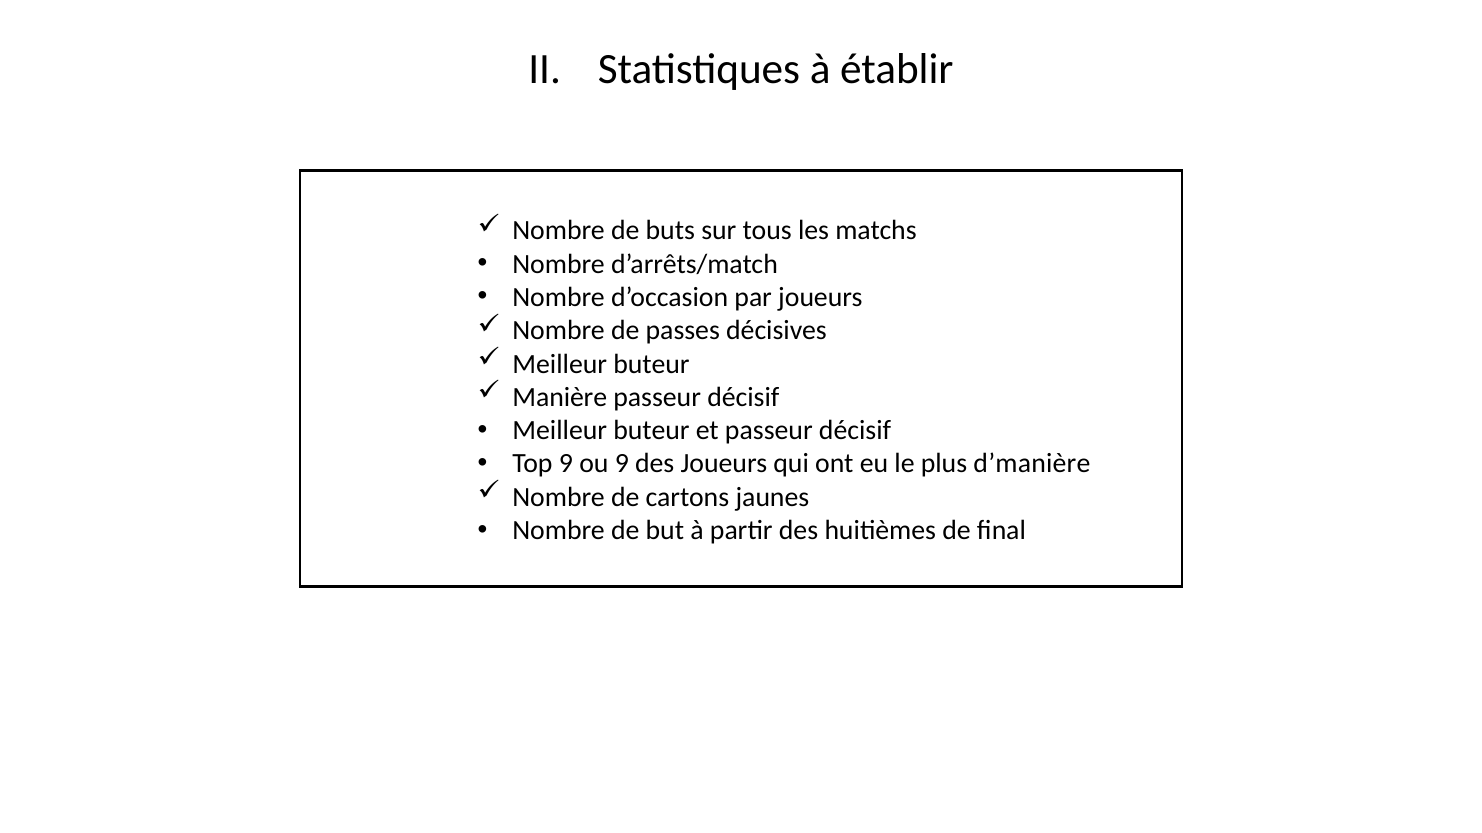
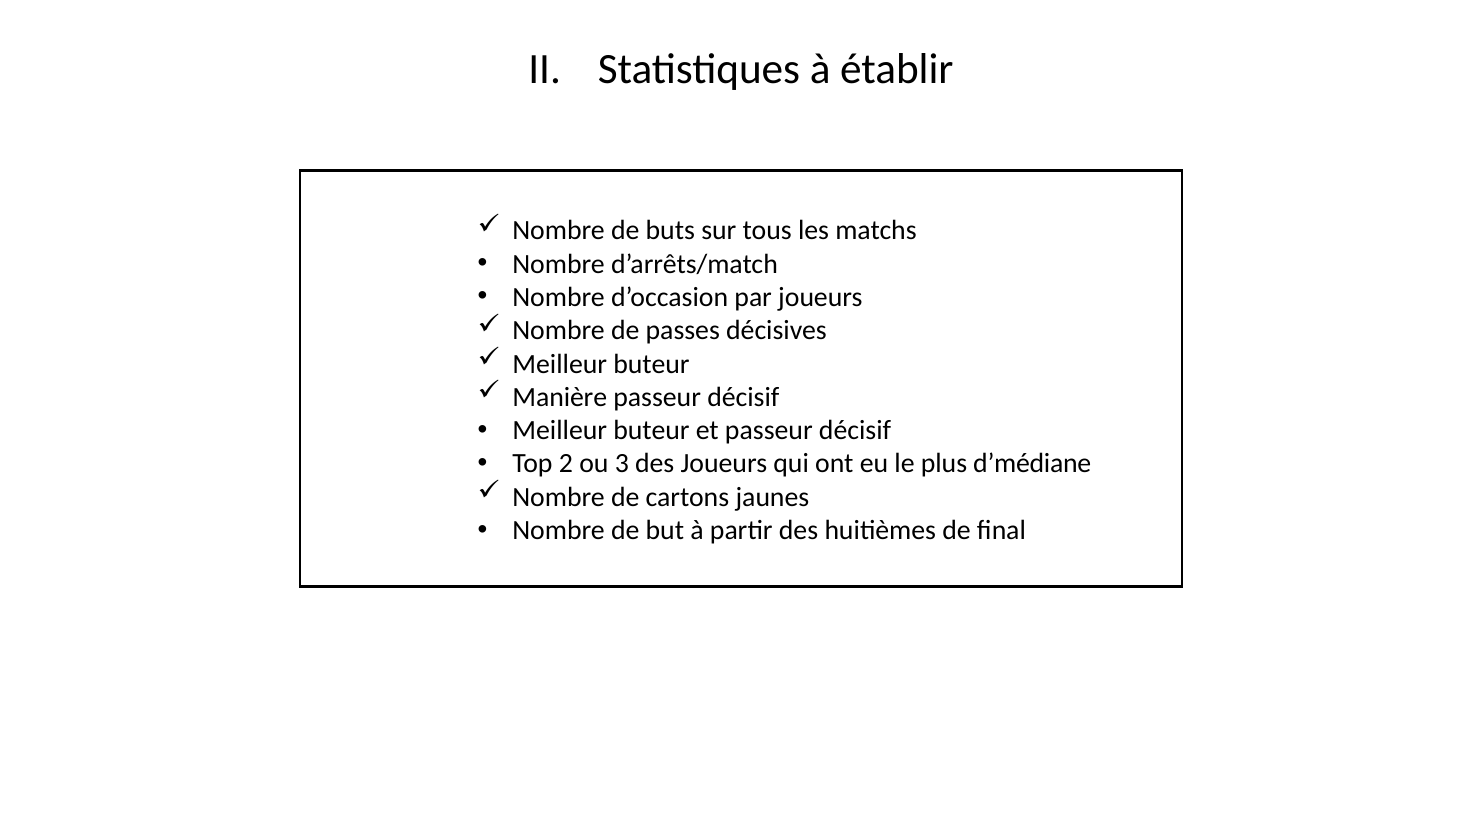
Top 9: 9 -> 2 (566, 464)
ou 9: 9 -> 3 (622, 464)
d’manière: d’manière -> d’médiane (1032, 464)
